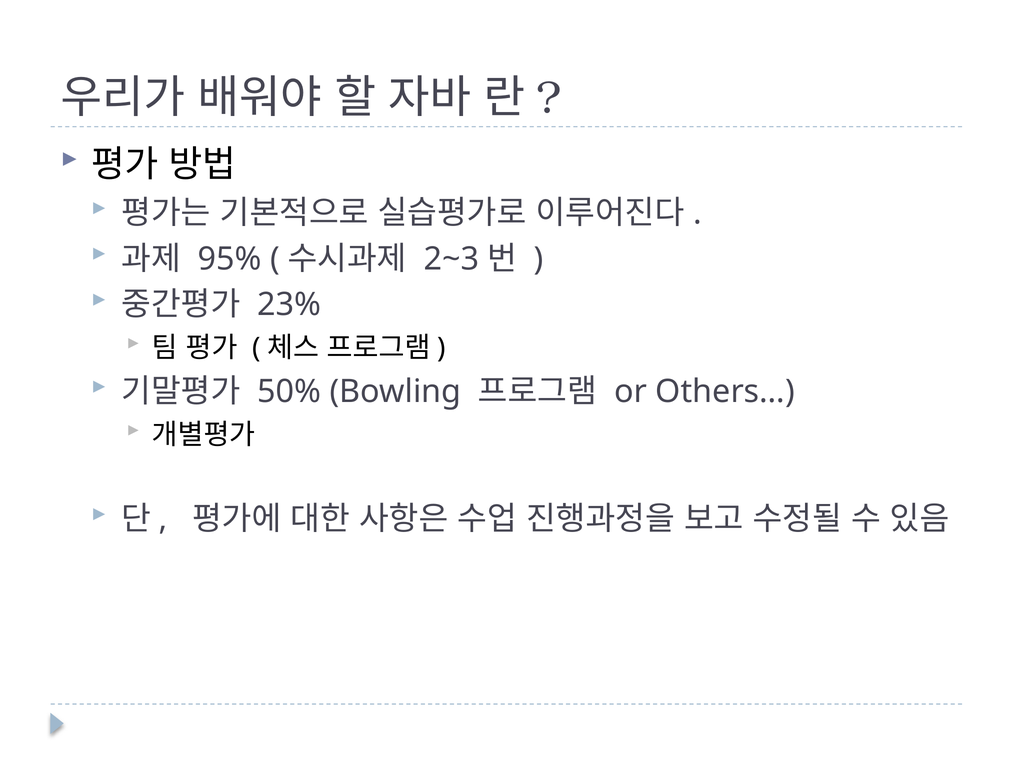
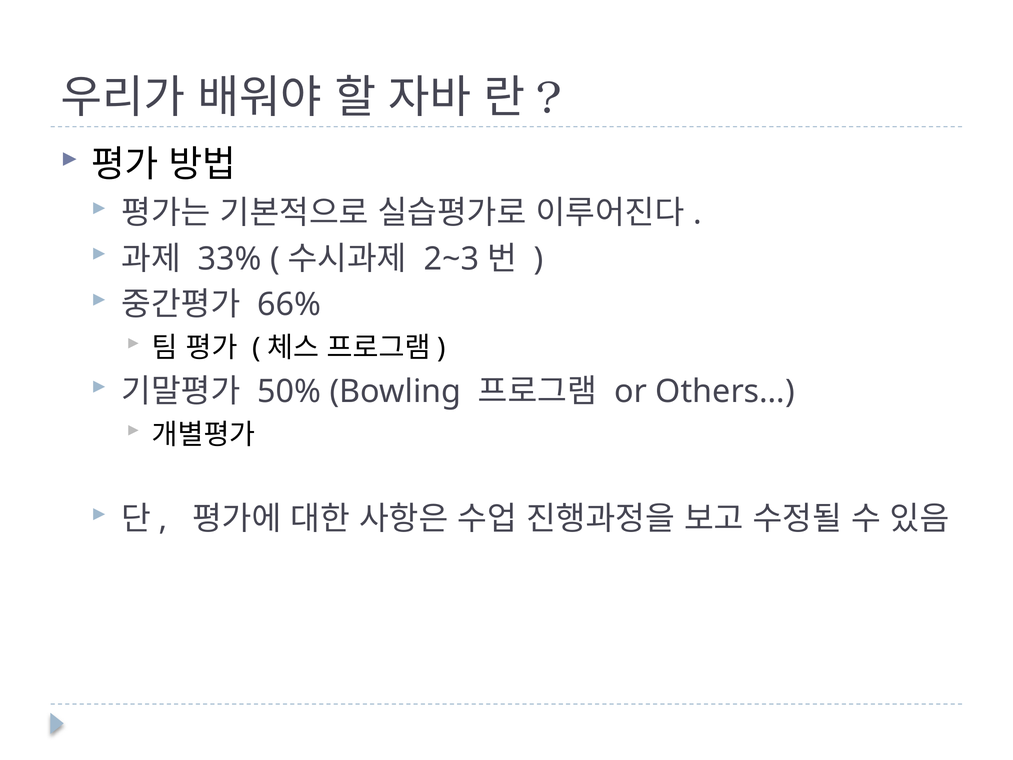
95%: 95% -> 33% (230, 259)
23%: 23% -> 66% (289, 305)
